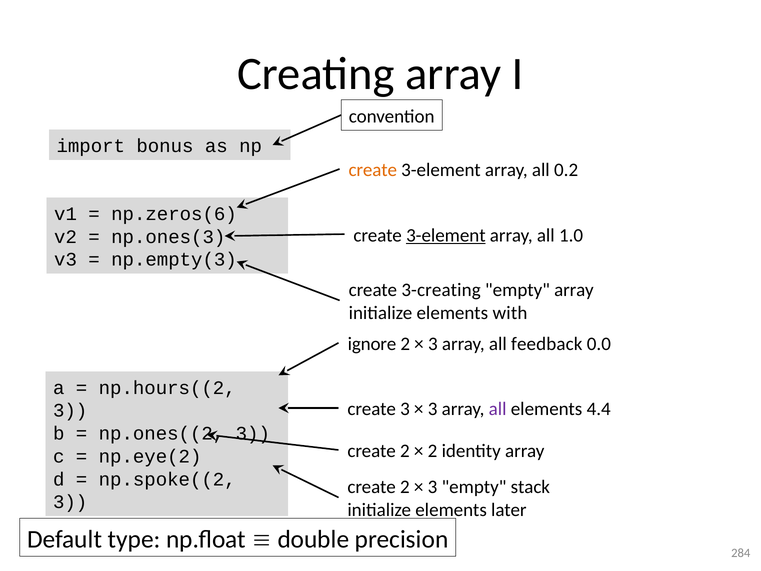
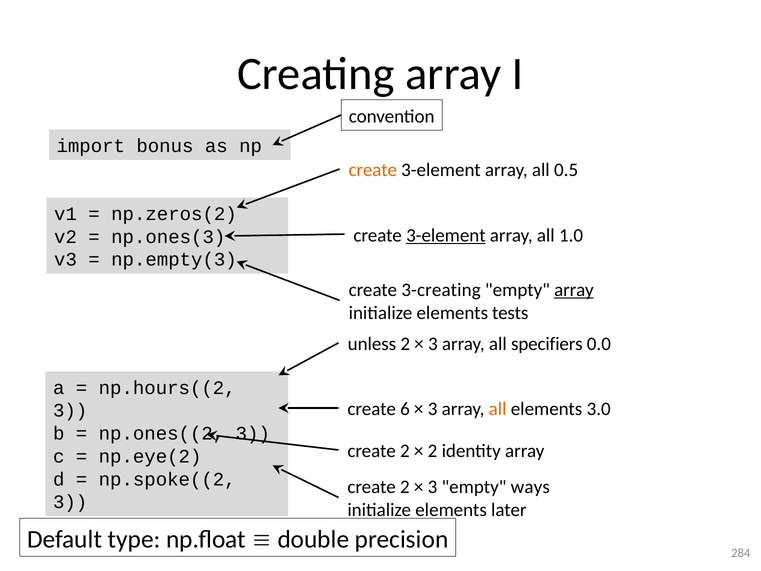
0.2: 0.2 -> 0.5 (566, 170)
np.zeros(6: np.zeros(6 -> np.zeros(2 (174, 214)
array underline: none -> present (574, 290)
with: with -> tests (510, 313)
ignore: ignore -> unless (372, 344)
feedback: feedback -> specifiers (547, 344)
create 3: 3 -> 6 (405, 409)
all colour: purple -> orange (498, 409)
4.4: 4.4 -> 3.0 (599, 409)
stack: stack -> ways (530, 487)
